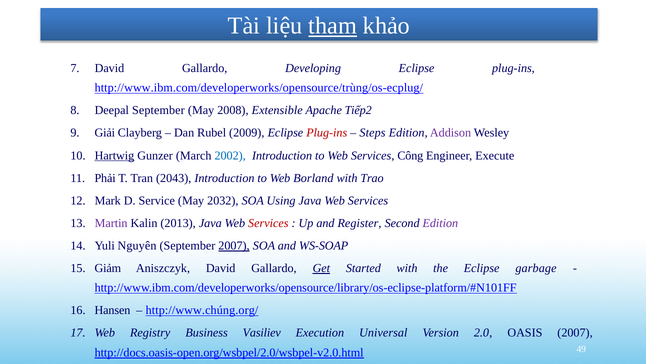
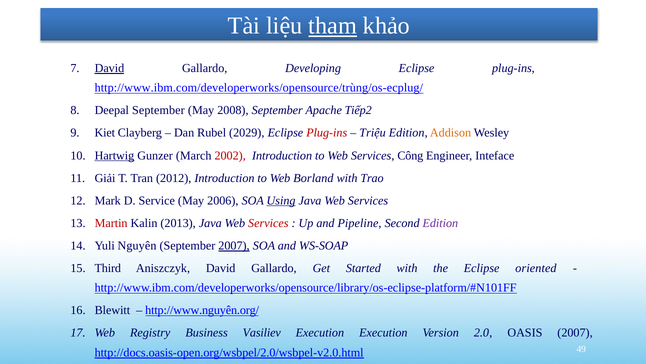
David underline: none -> present (109, 68)
2008 Extensible: Extensible -> September (277, 110)
Giải: Giải -> Kiet (105, 133)
2009: 2009 -> 2029 (247, 133)
Steps: Steps -> Triệu (373, 133)
Addison colour: purple -> orange (451, 133)
2002 colour: blue -> red (230, 155)
Execute: Execute -> Inteface (495, 155)
Phải: Phải -> Giải (105, 178)
2043: 2043 -> 2012 (174, 178)
2032: 2032 -> 2006 (223, 200)
Using underline: none -> present (281, 200)
Martin colour: purple -> red (111, 223)
Register: Register -> Pipeline (360, 223)
Giảm: Giảm -> Third (108, 268)
Get underline: present -> none (321, 268)
garbage: garbage -> oriented (536, 268)
Hansen: Hansen -> Blewitt (112, 310)
http://www.chúng.org/: http://www.chúng.org/ -> http://www.nguyên.org/ (202, 310)
Execution Universal: Universal -> Execution (383, 332)
